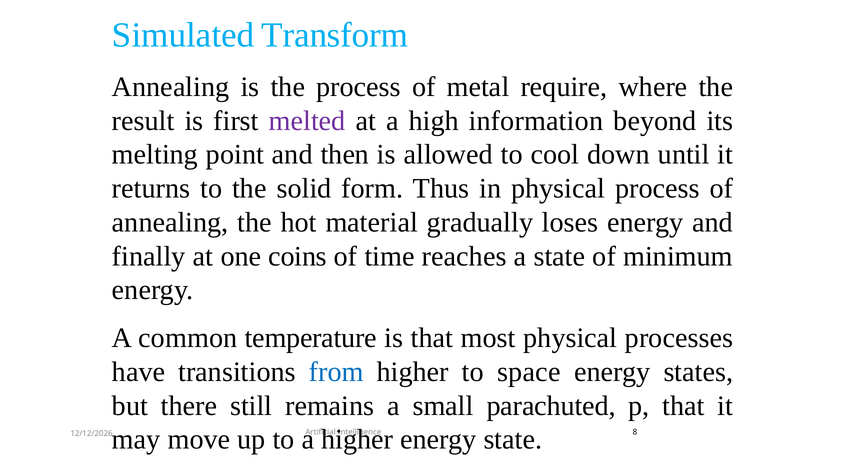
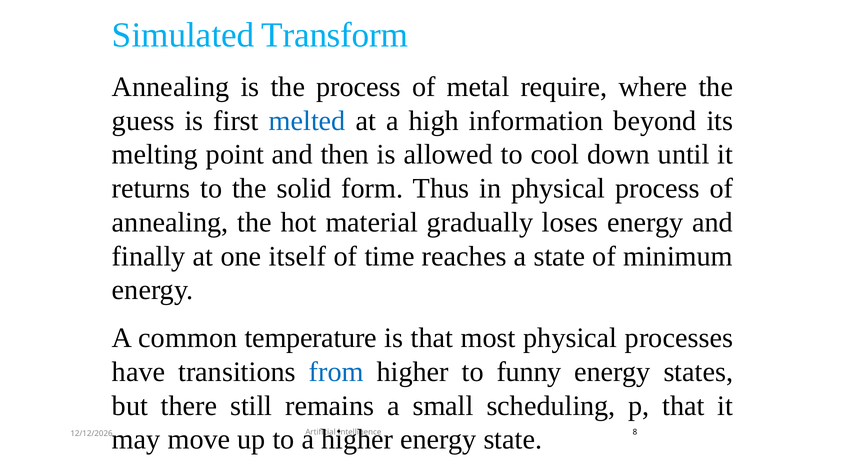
result: result -> guess (143, 121)
melted colour: purple -> blue (307, 121)
coins: coins -> itself (297, 256)
space: space -> funny (529, 372)
parachuted: parachuted -> scheduling (551, 406)
